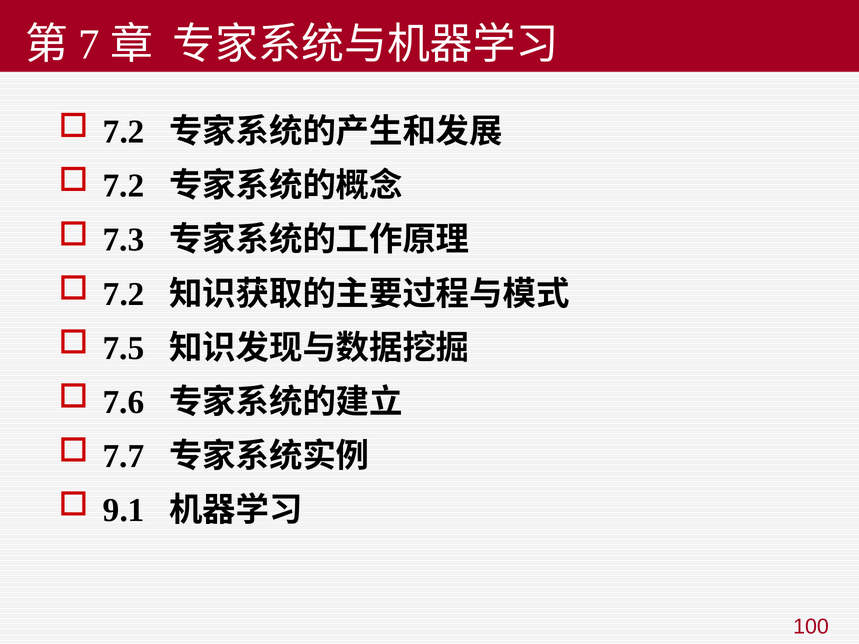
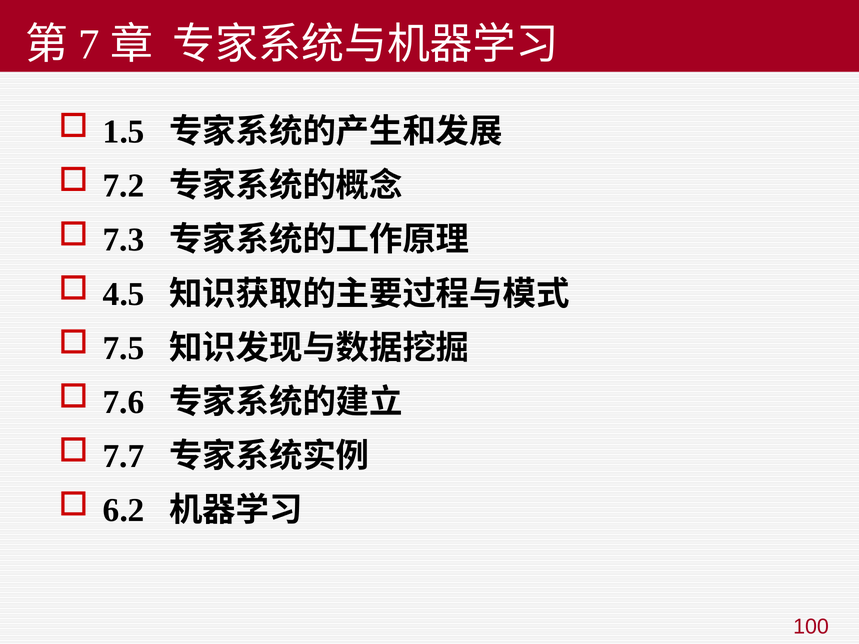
7.2: 7.2 -> 1.5 (124, 132)
7.2: 7.2 -> 4.5 (124, 294)
9.1: 9.1 -> 6.2 (124, 511)
